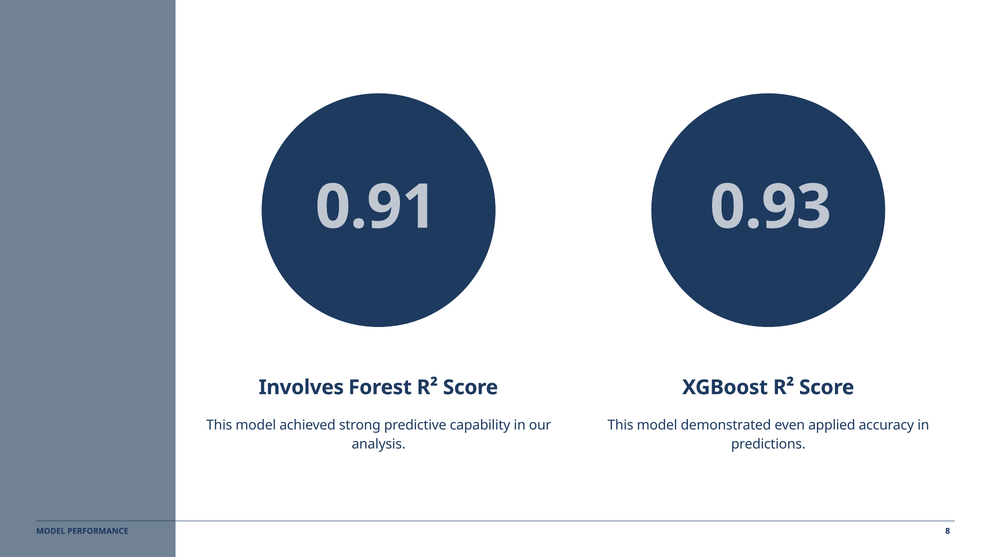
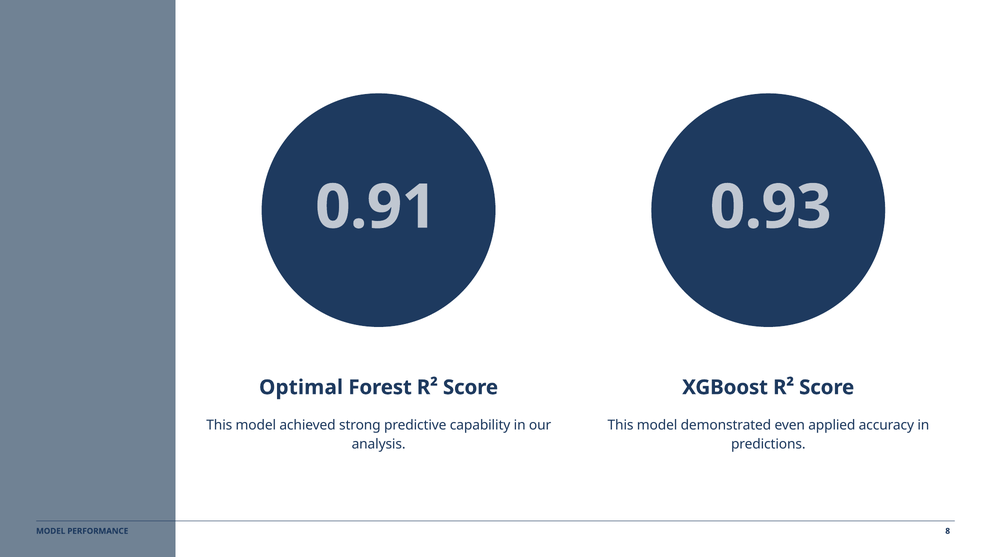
Involves: Involves -> Optimal (301, 388)
